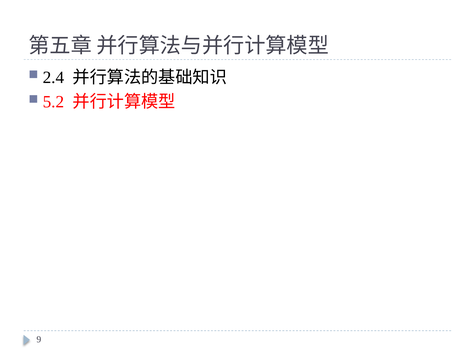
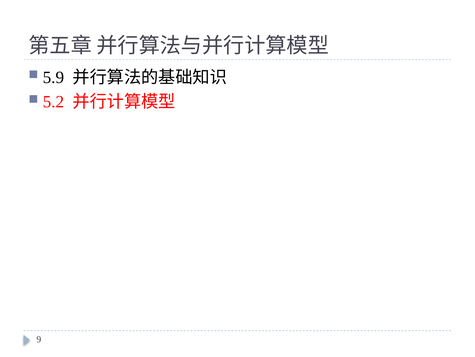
2.4: 2.4 -> 5.9 (53, 77)
